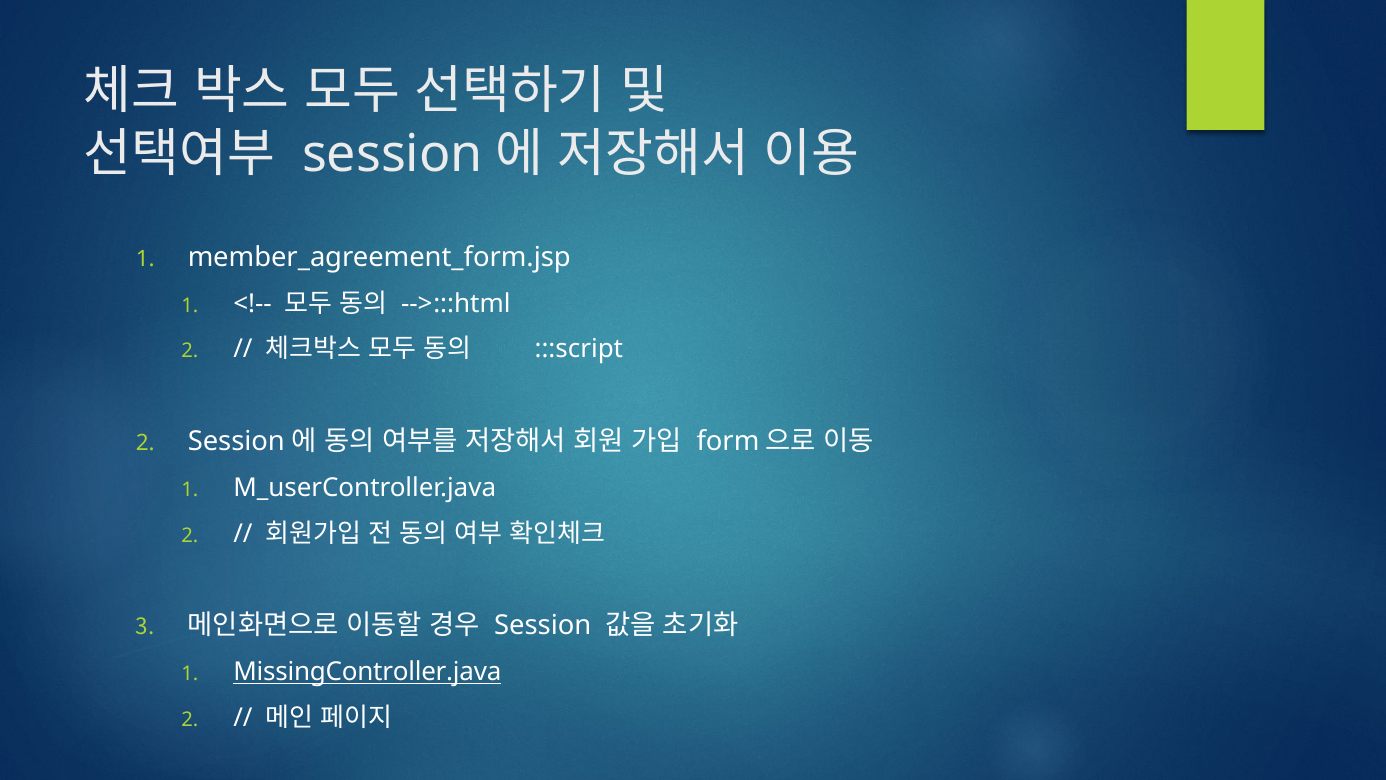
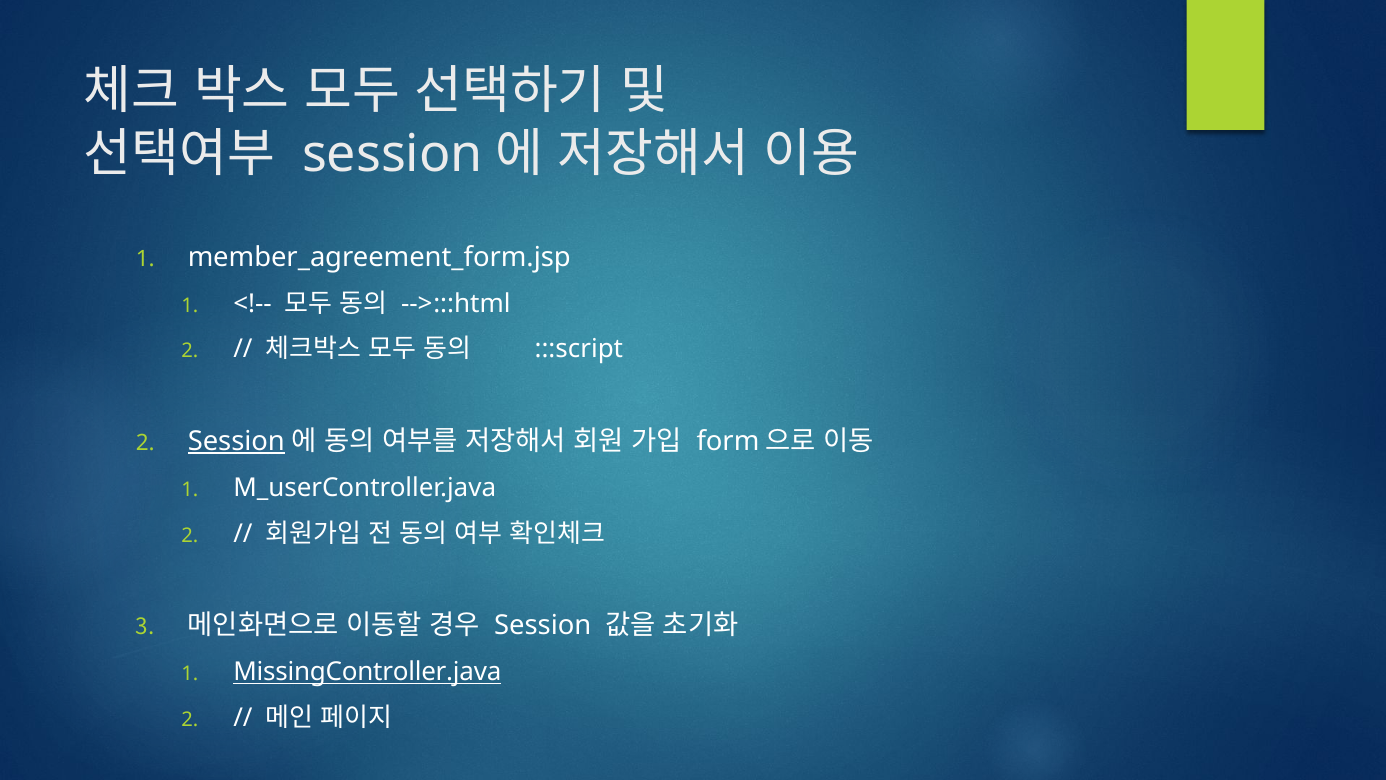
Session underline: none -> present (236, 441)
